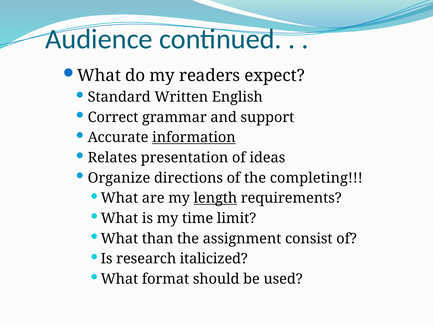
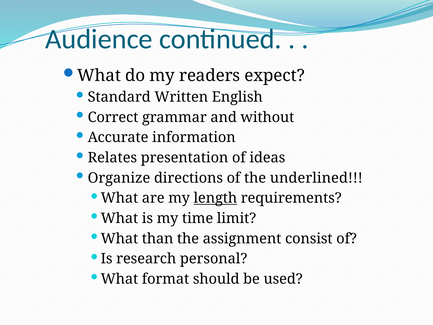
support: support -> without (267, 117)
information underline: present -> none (194, 137)
completing: completing -> underlined (316, 178)
italicized: italicized -> personal (214, 259)
